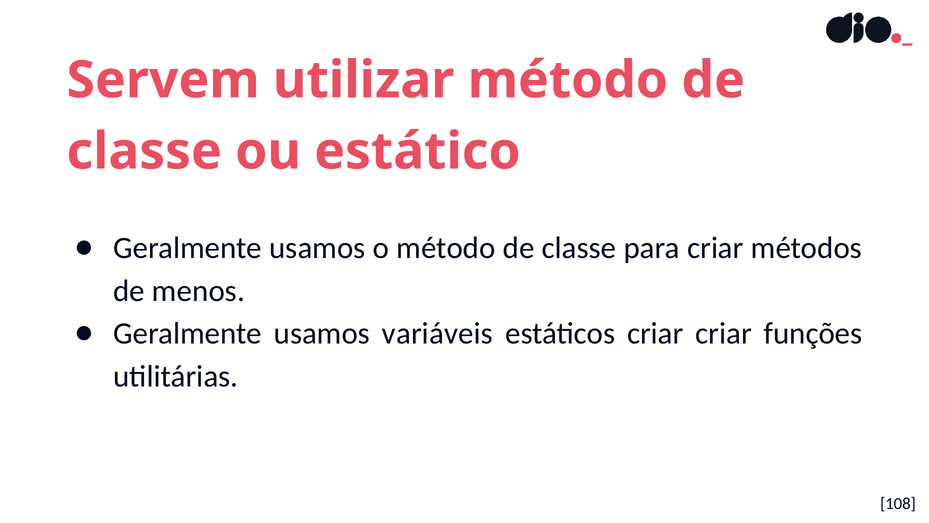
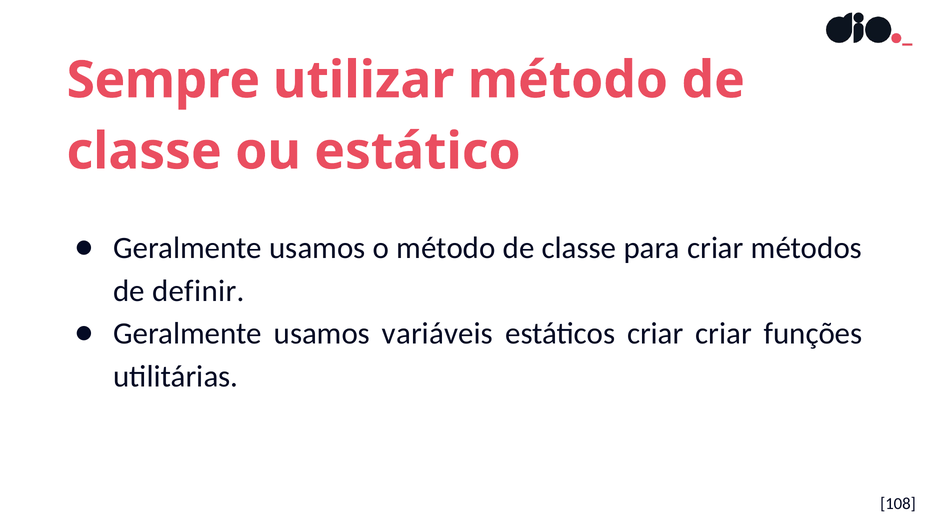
Servem: Servem -> Sempre (163, 80)
menos: menos -> definir (198, 291)
